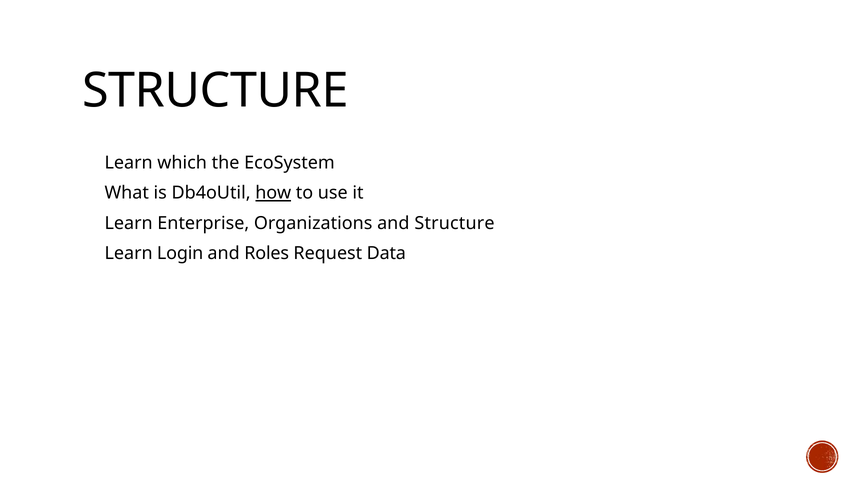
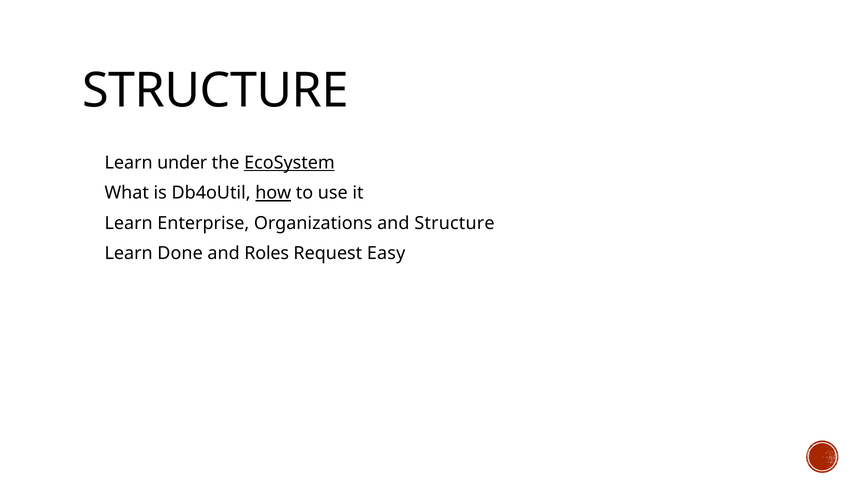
which: which -> under (182, 163)
EcoSystem underline: none -> present (289, 163)
Login: Login -> Done (180, 253)
Data: Data -> Easy (386, 253)
